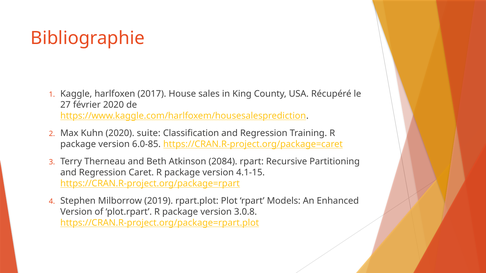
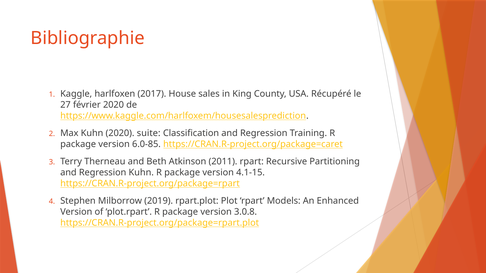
2084: 2084 -> 2011 (223, 162)
Regression Caret: Caret -> Kuhn (141, 173)
